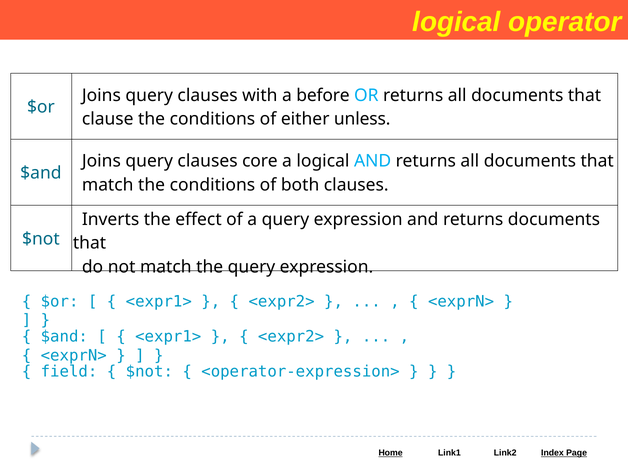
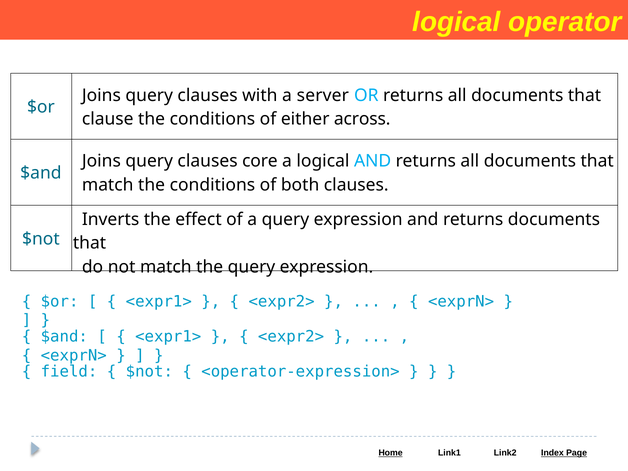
before: before -> server (323, 95)
unless: unless -> across (362, 119)
